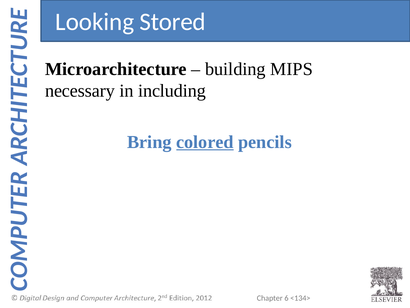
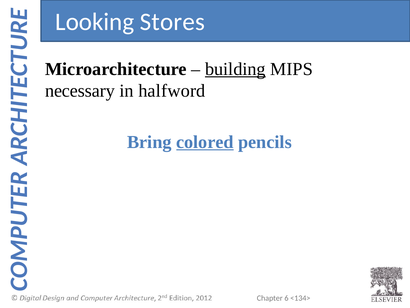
Stored: Stored -> Stores (172, 22)
building underline: none -> present (235, 69)
including: including -> halfword (172, 91)
